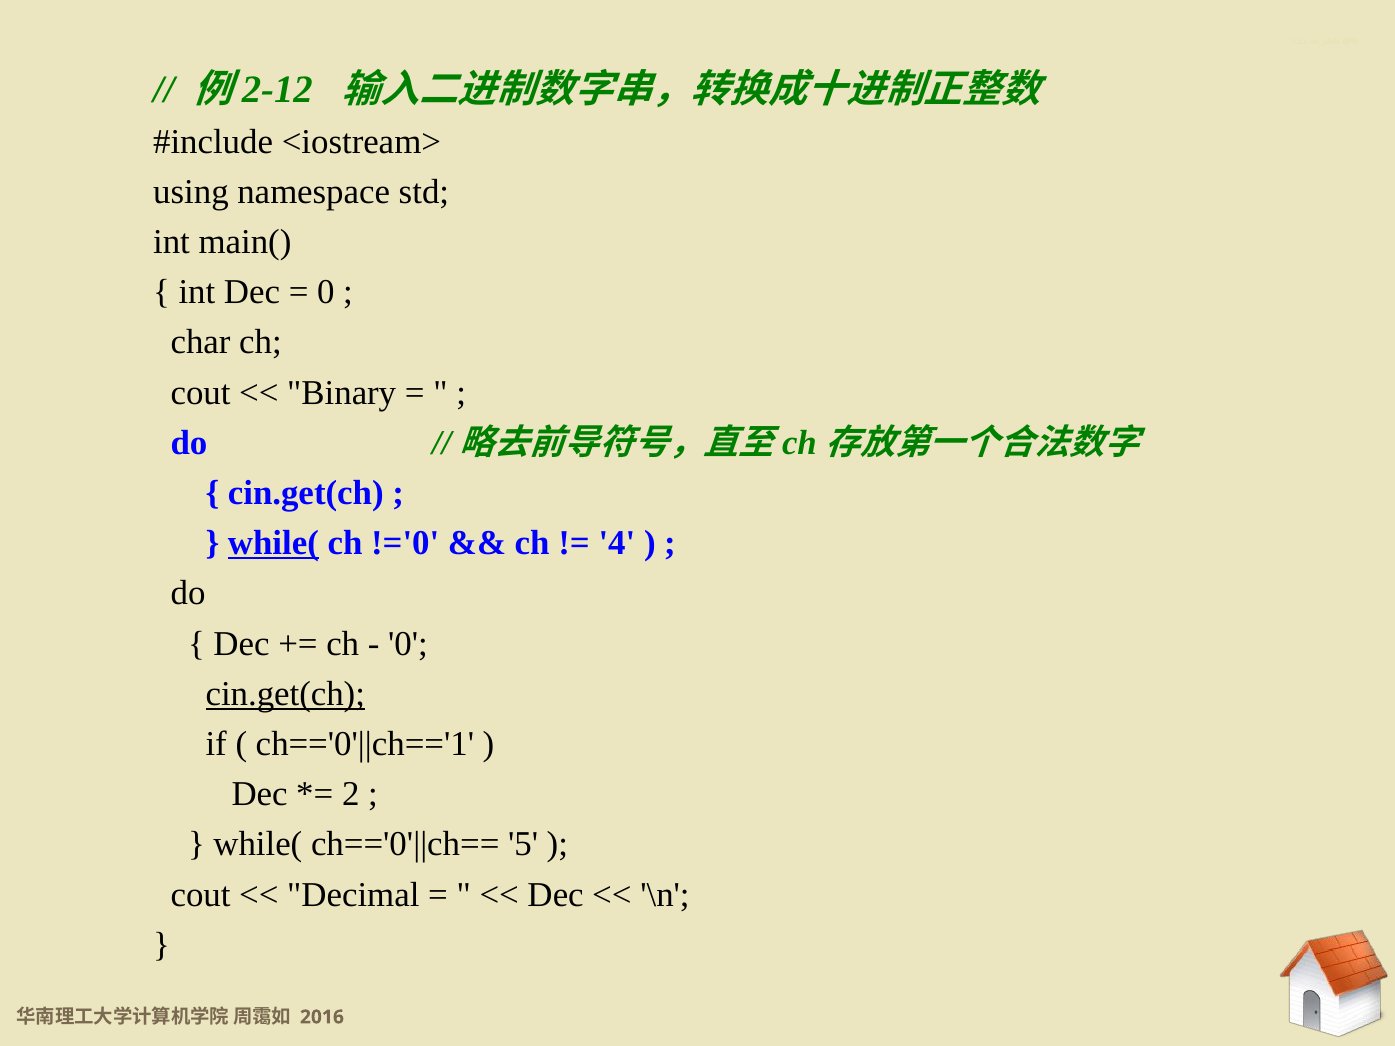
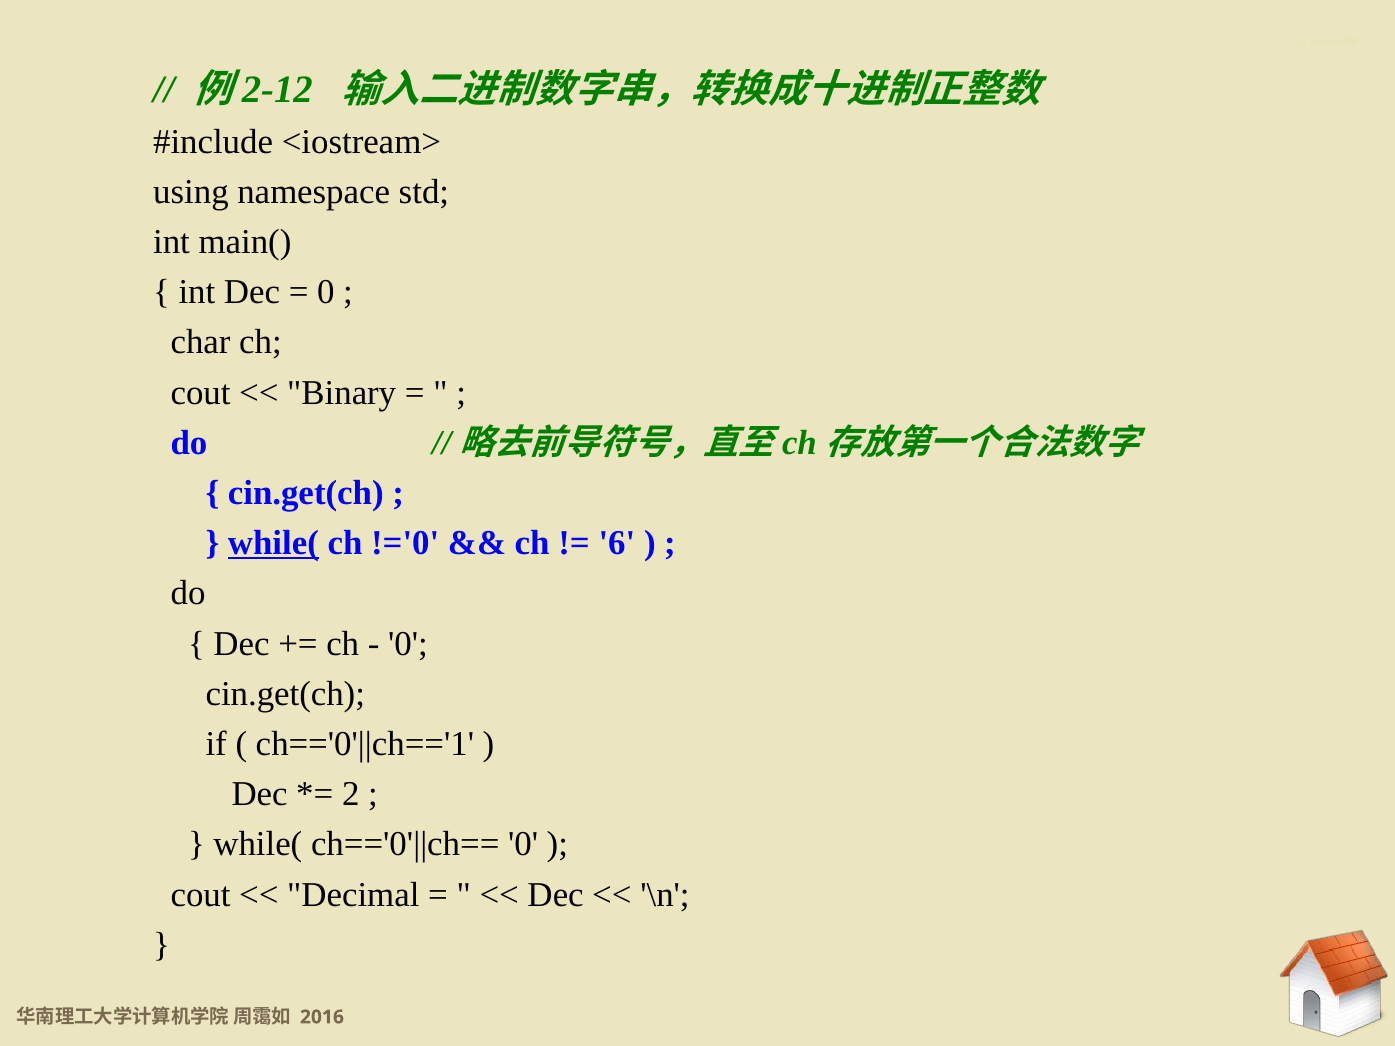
4: 4 -> 6 (617, 543)
cin.get(ch underline: present -> none (285, 694)
5: 5 -> 0 (523, 845)
